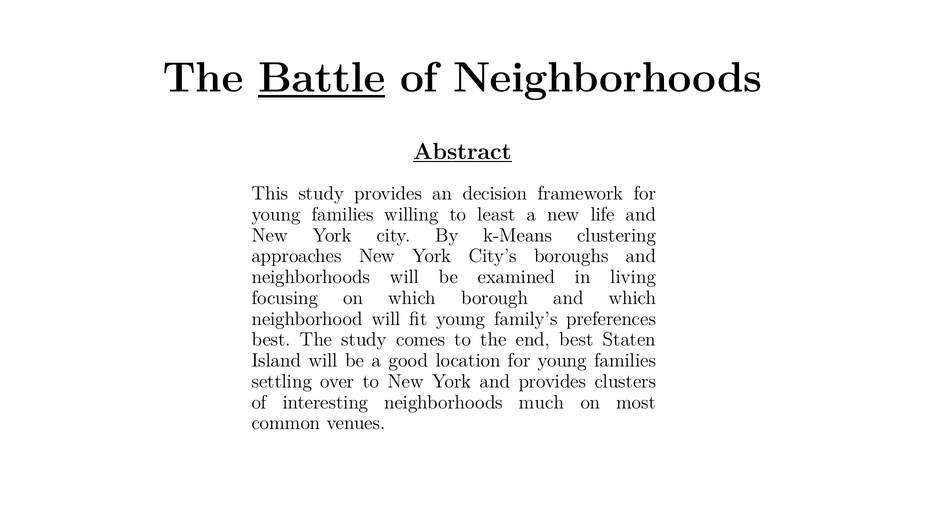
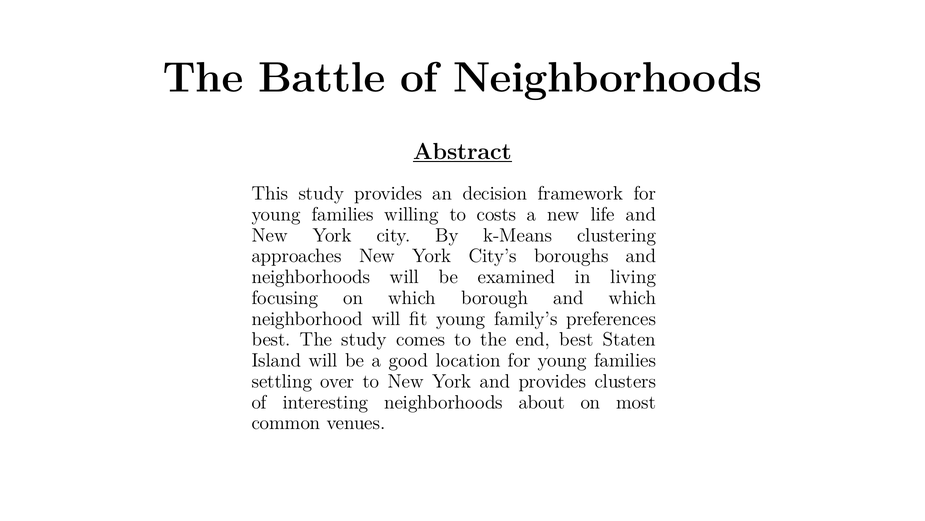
Battle underline: present -> none (322, 78)
least: least -> costs (497, 214)
much: much -> about (542, 402)
